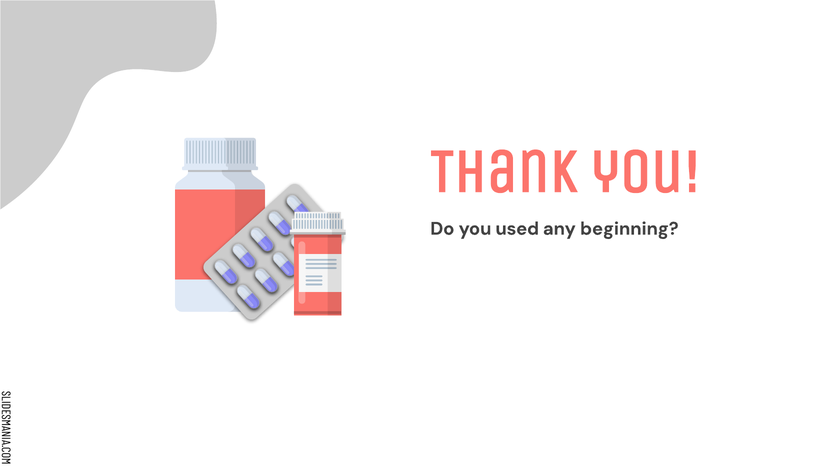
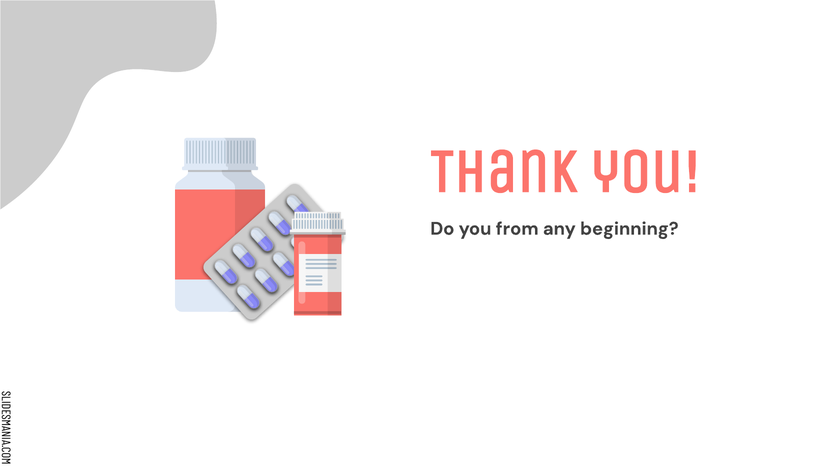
used: used -> from (517, 229)
